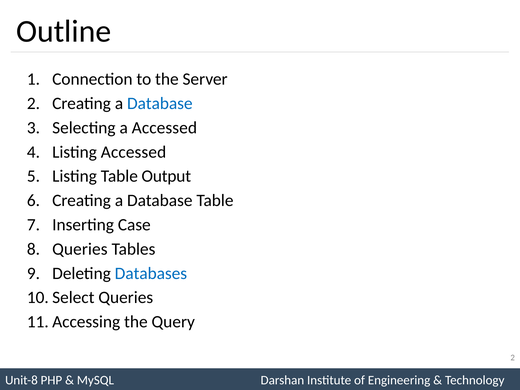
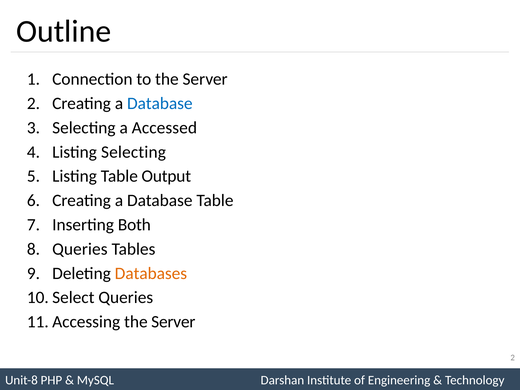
Listing Accessed: Accessed -> Selecting (133, 152)
Case: Case -> Both (134, 225)
Databases colour: blue -> orange (151, 273)
Query: Query -> Server (173, 322)
